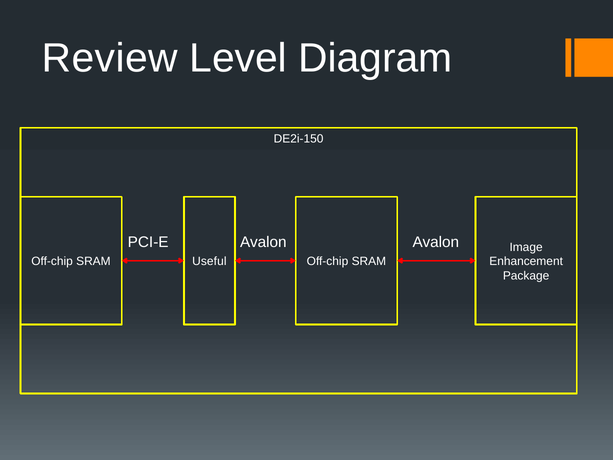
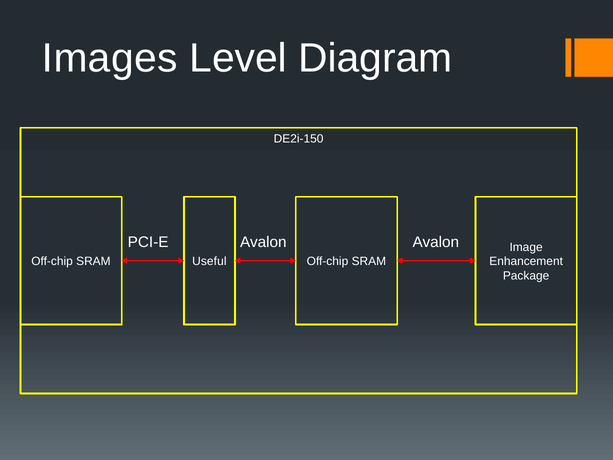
Review: Review -> Images (110, 58)
